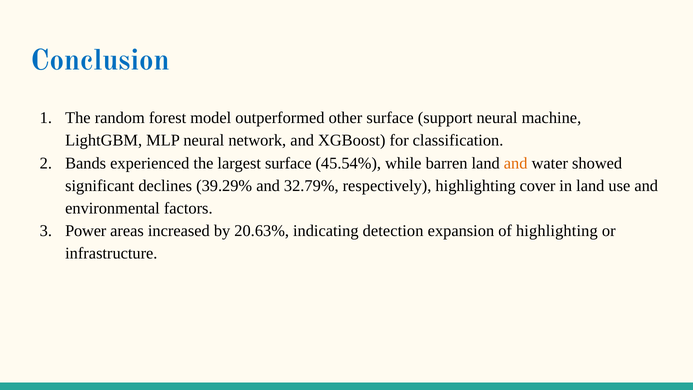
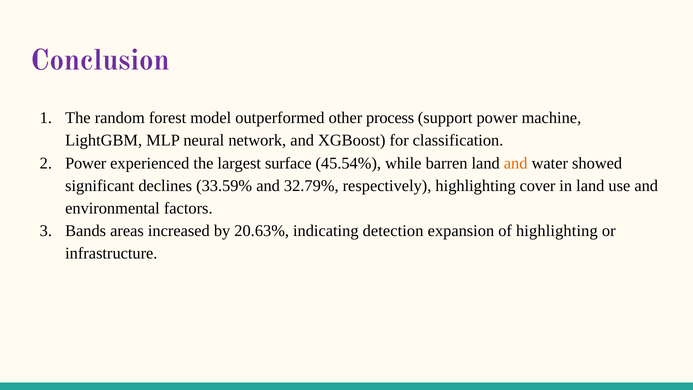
Conclusion colour: blue -> purple (100, 60)
other surface: surface -> process (390, 118)
support neural: neural -> power (497, 118)
Bands: Bands -> Power (86, 163)
39.29%: 39.29% -> 33.59% (224, 186)
Power: Power -> Bands (86, 231)
